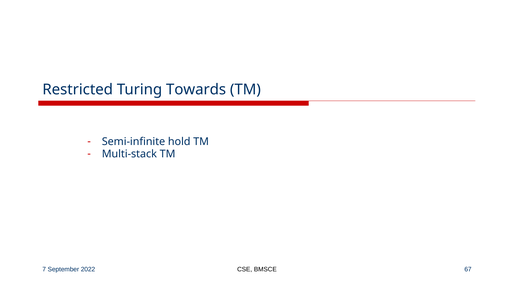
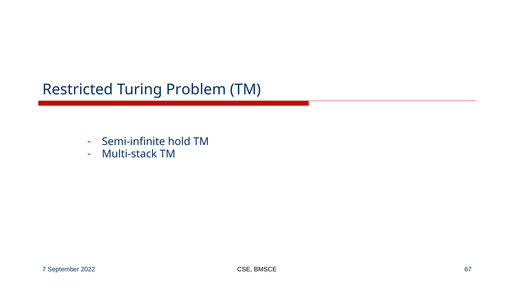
Towards: Towards -> Problem (196, 90)
